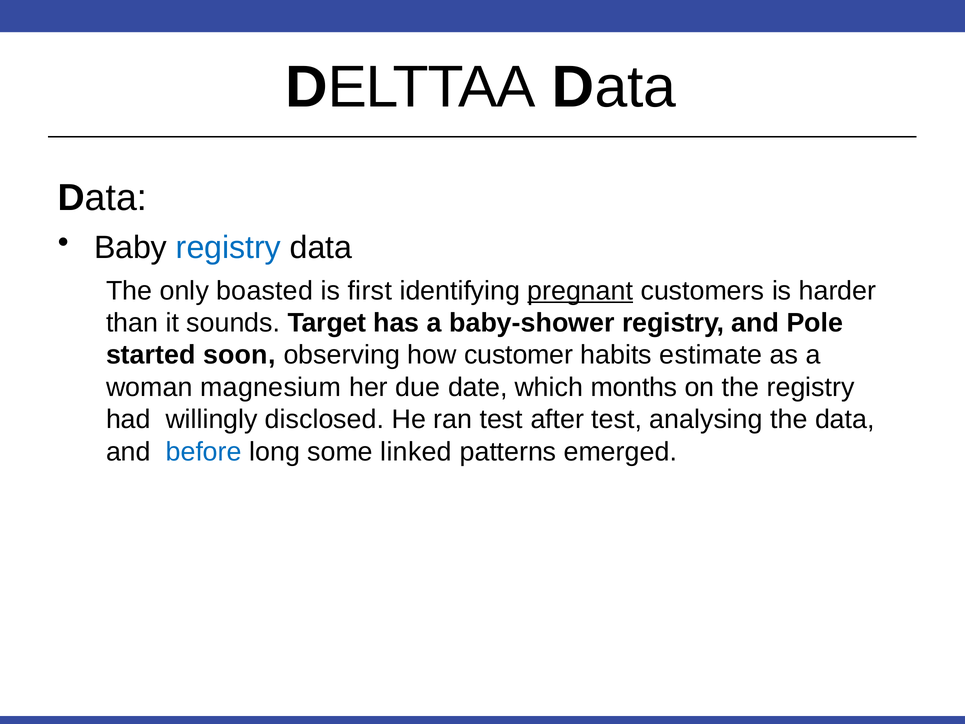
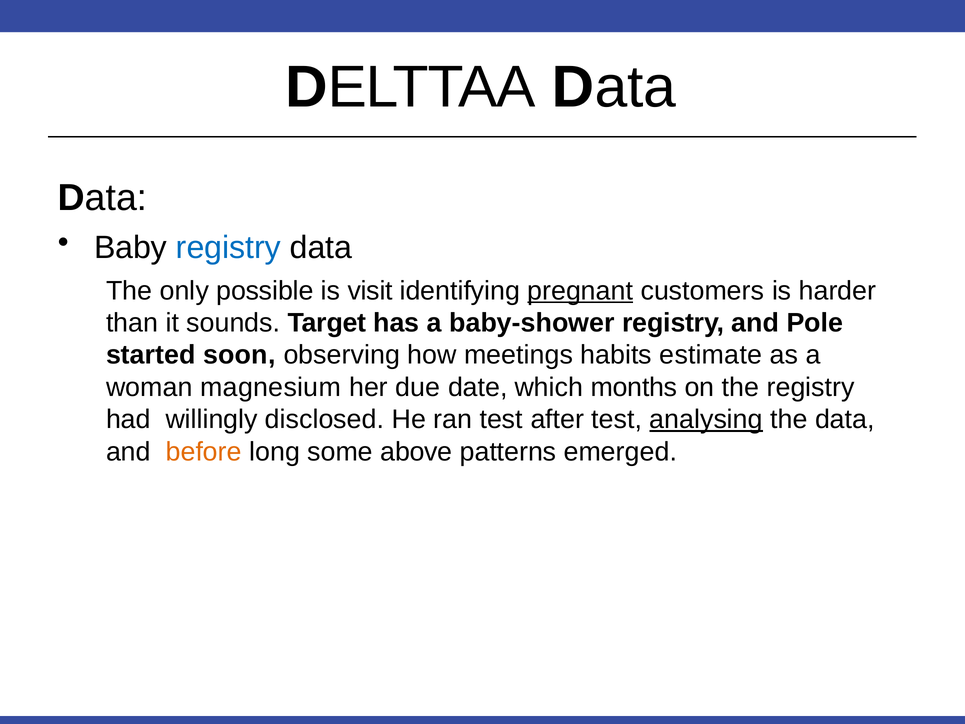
boasted: boasted -> possible (265, 291)
first: first -> visit (370, 291)
customer: customer -> meetings (519, 355)
analysing underline: none -> present (706, 419)
before colour: blue -> orange (204, 452)
linked: linked -> above (416, 452)
